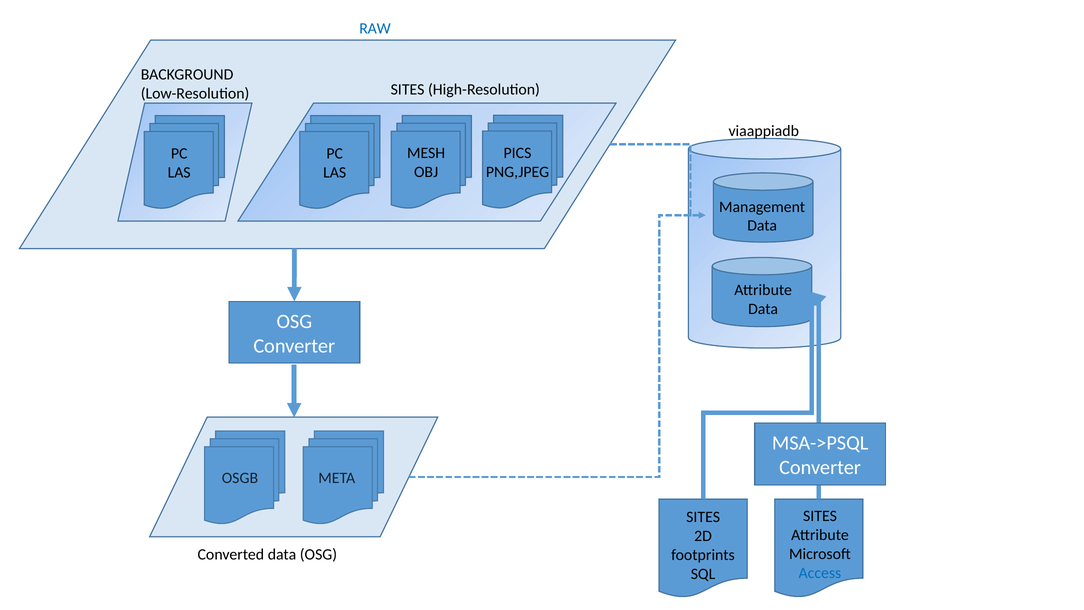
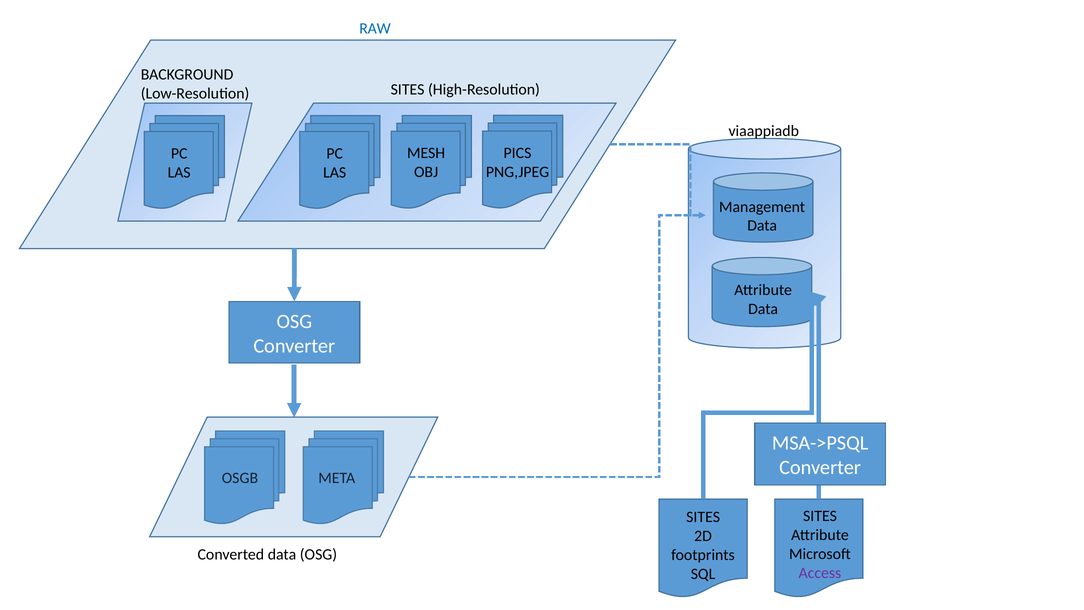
Access colour: blue -> purple (820, 573)
